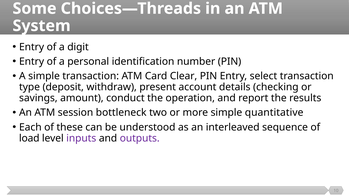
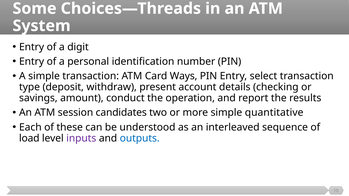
Clear: Clear -> Ways (184, 76)
bottleneck: bottleneck -> candidates (121, 113)
outputs colour: purple -> blue (140, 138)
